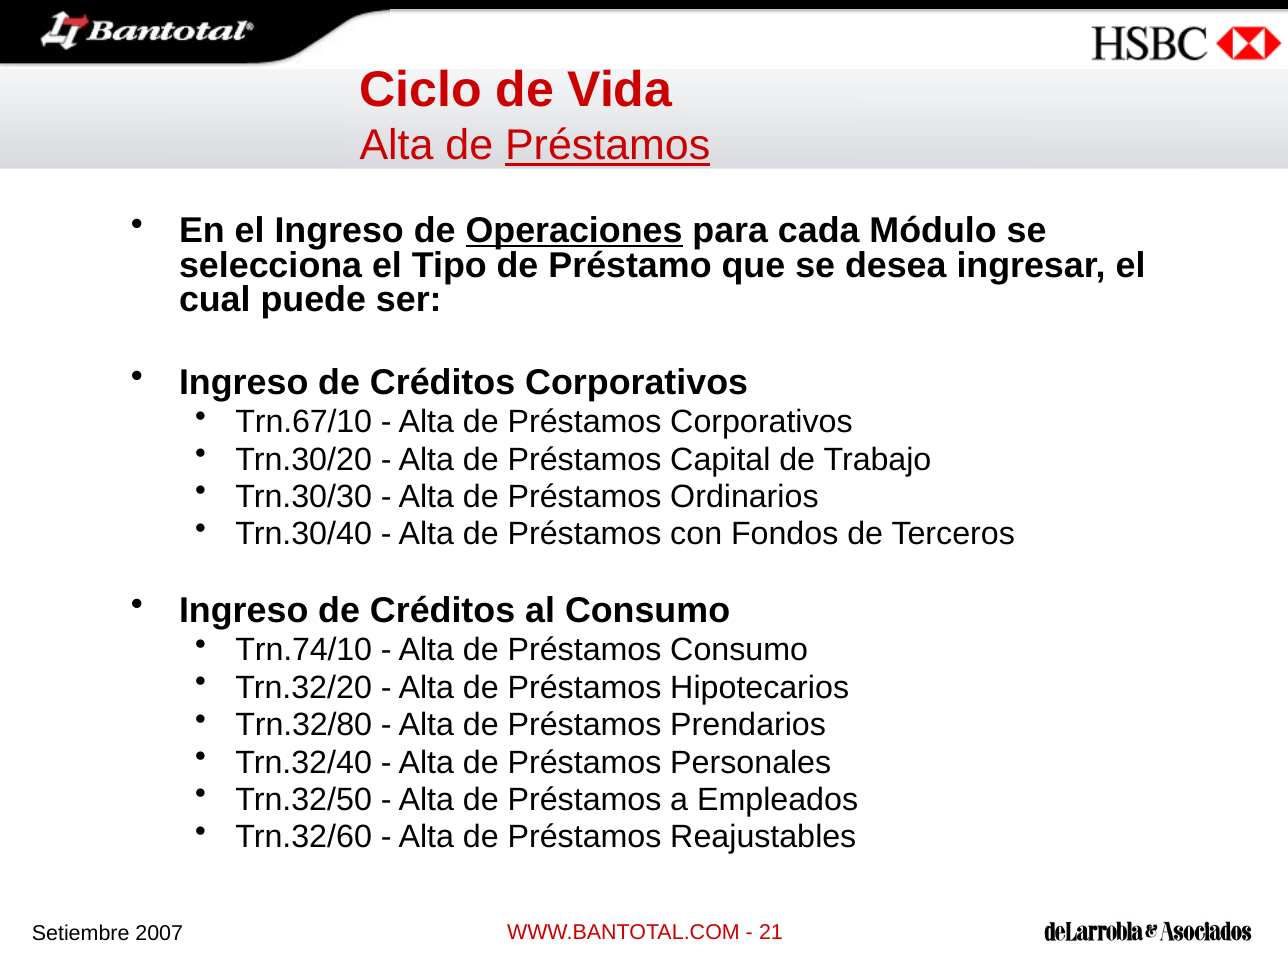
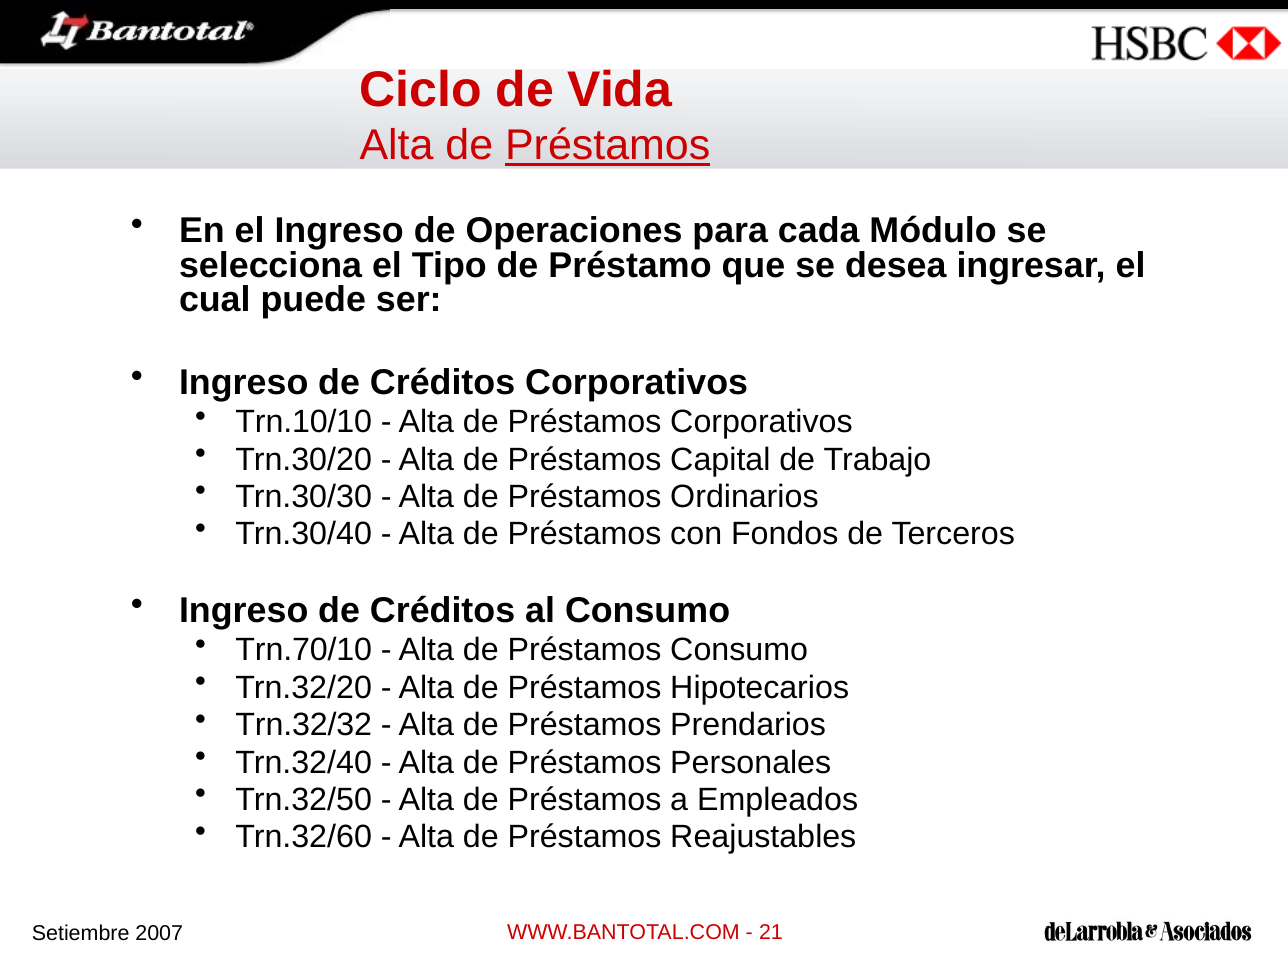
Operaciones underline: present -> none (574, 231)
Trn.67/10: Trn.67/10 -> Trn.10/10 (304, 422)
Trn.74/10: Trn.74/10 -> Trn.70/10 (304, 650)
Trn.32/80: Trn.32/80 -> Trn.32/32 (304, 725)
